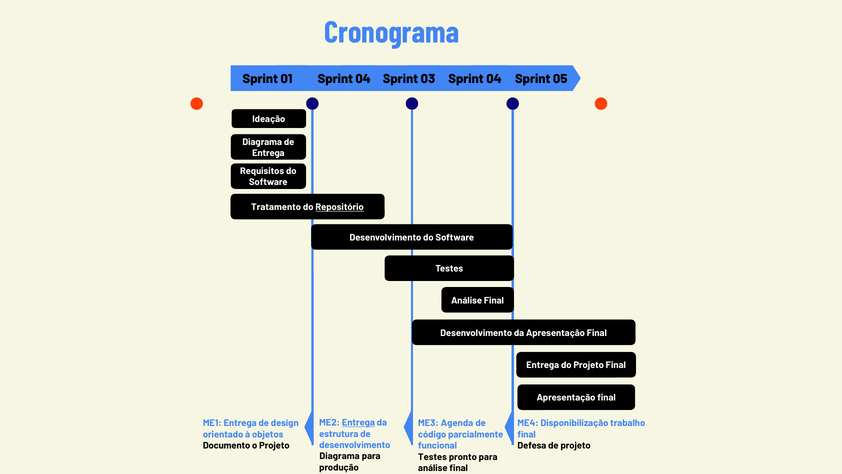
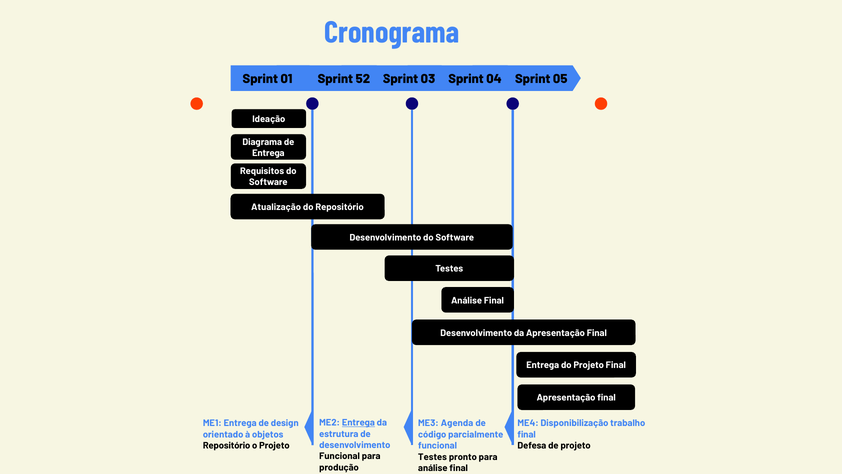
04: 04 -> 52 (363, 79)
Tratamento: Tratamento -> Atualização (276, 207)
Repositório underline: present -> none (340, 207)
Documento: Documento -> Repositório (227, 445)
Diagrama: Diagrama -> Funcional (340, 456)
